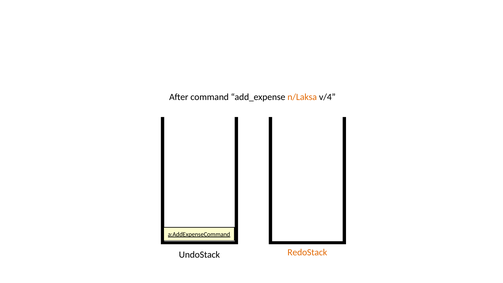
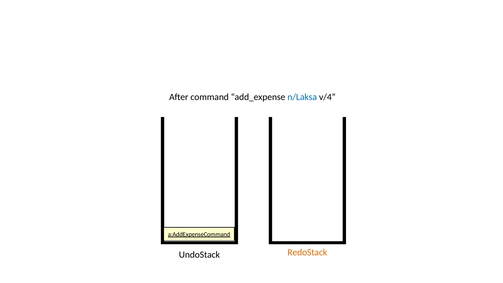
n/Laksa colour: orange -> blue (302, 97)
